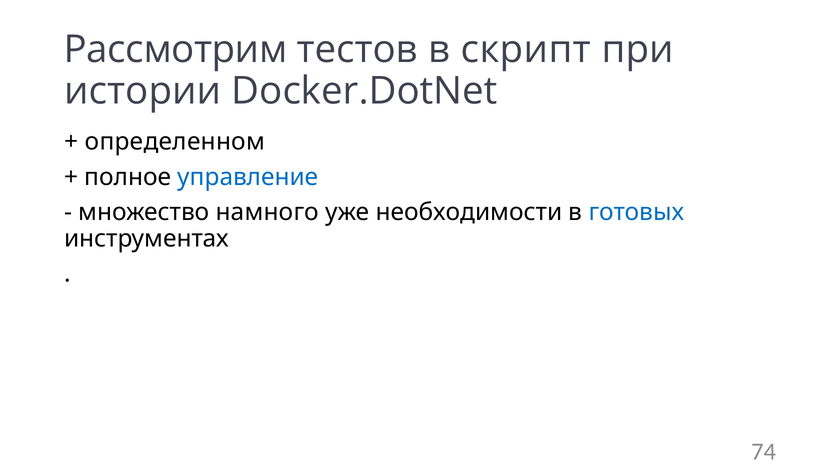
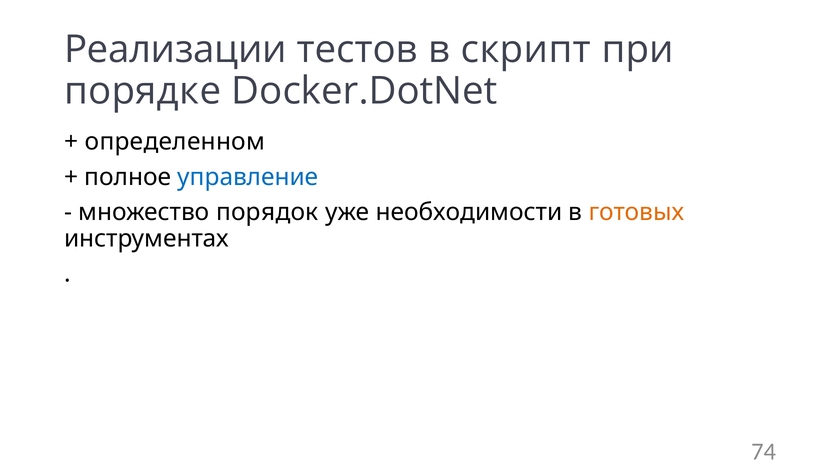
Рассмотрим: Рассмотрим -> Реализации (175, 50)
истории: истории -> порядке (143, 91)
намного: намного -> порядок (267, 212)
готовых colour: blue -> orange (636, 212)
